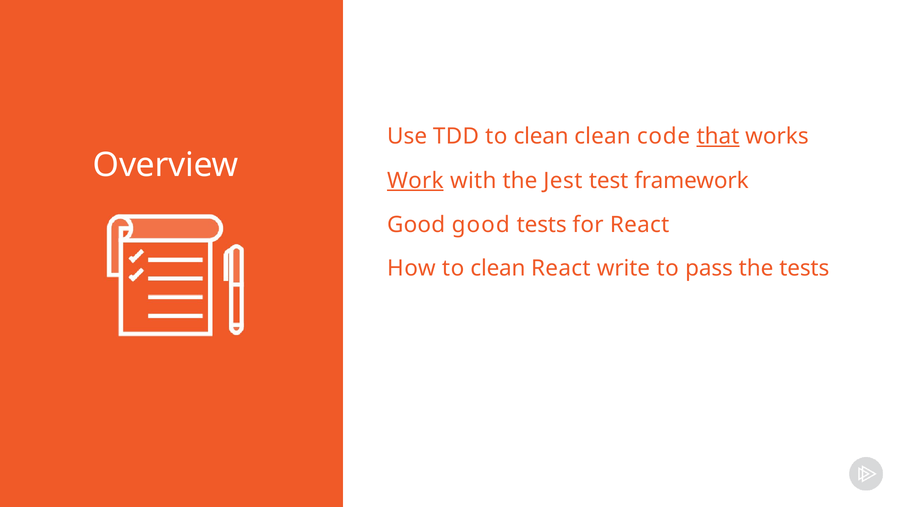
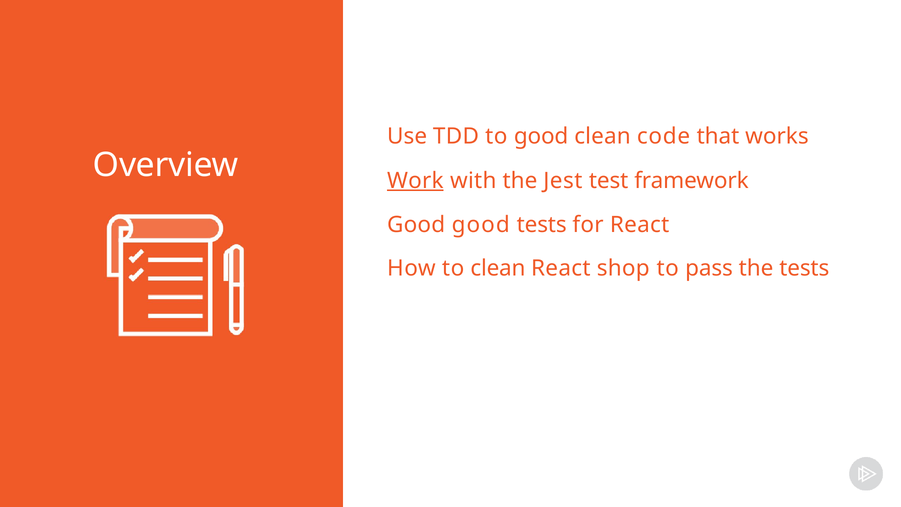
TDD to clean: clean -> good (541, 136)
that underline: present -> none (718, 136)
write: write -> shop (623, 268)
